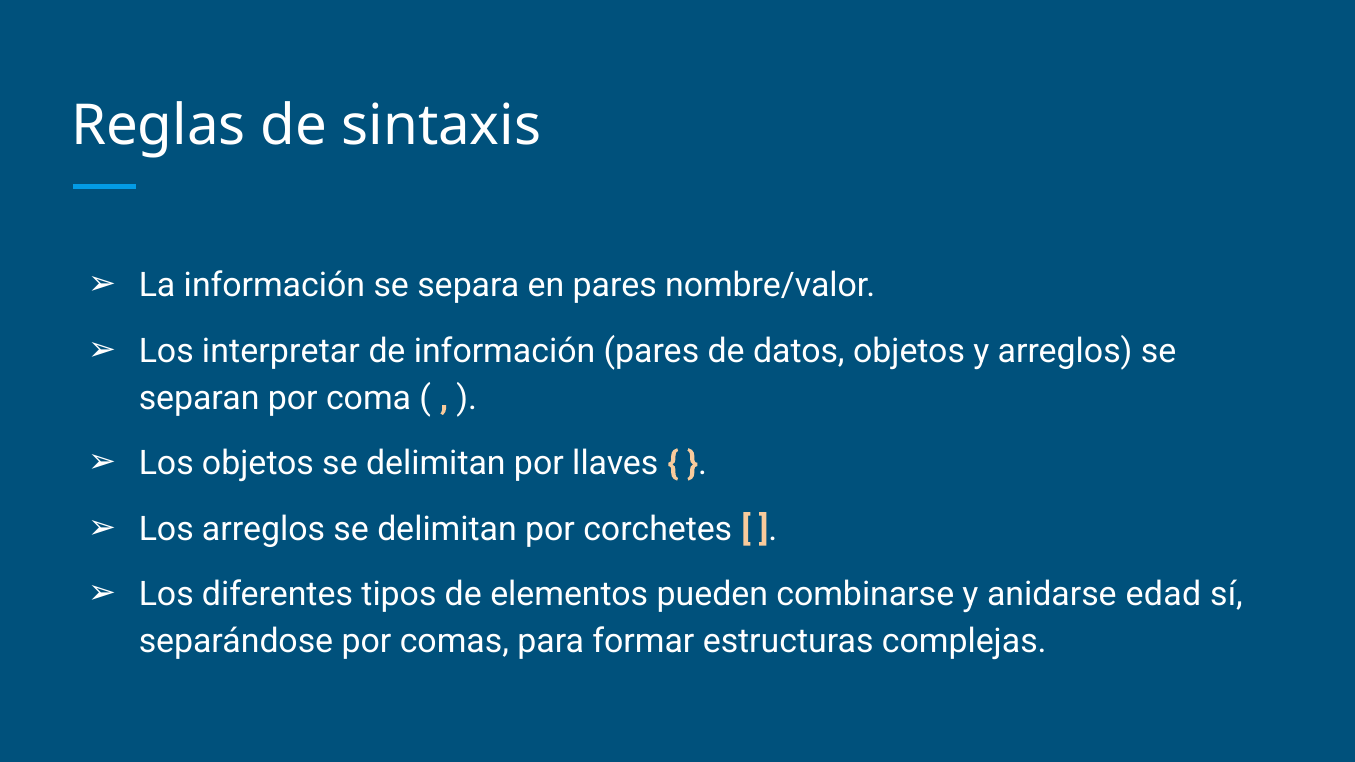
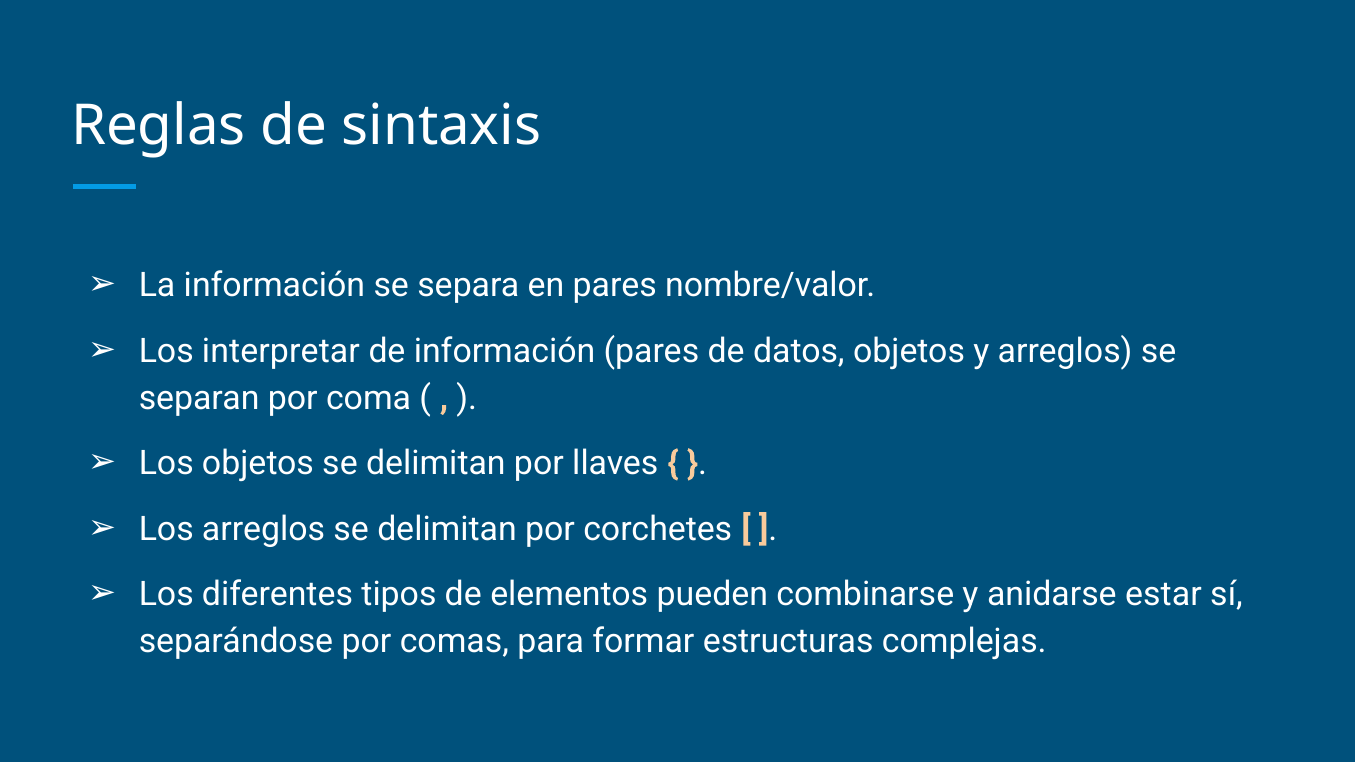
edad: edad -> estar (1163, 595)
